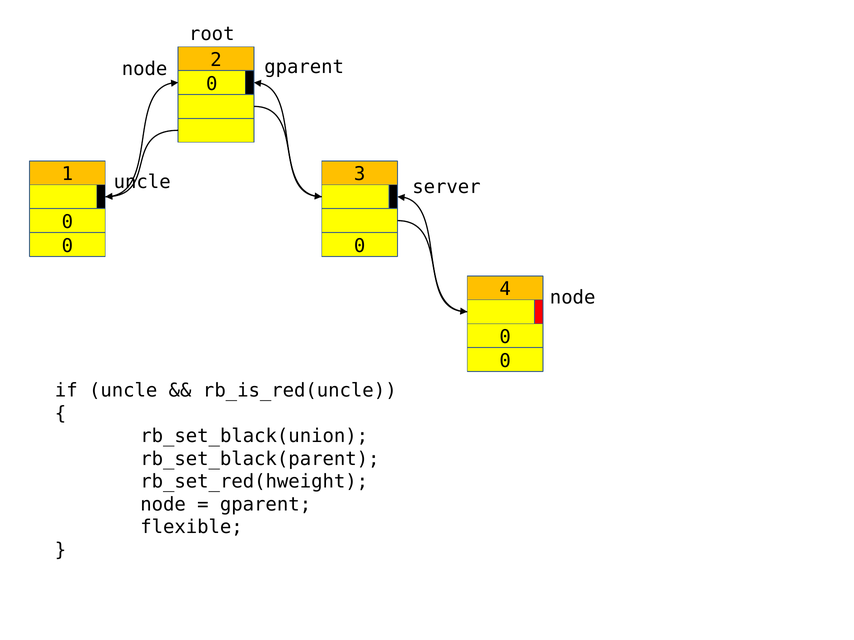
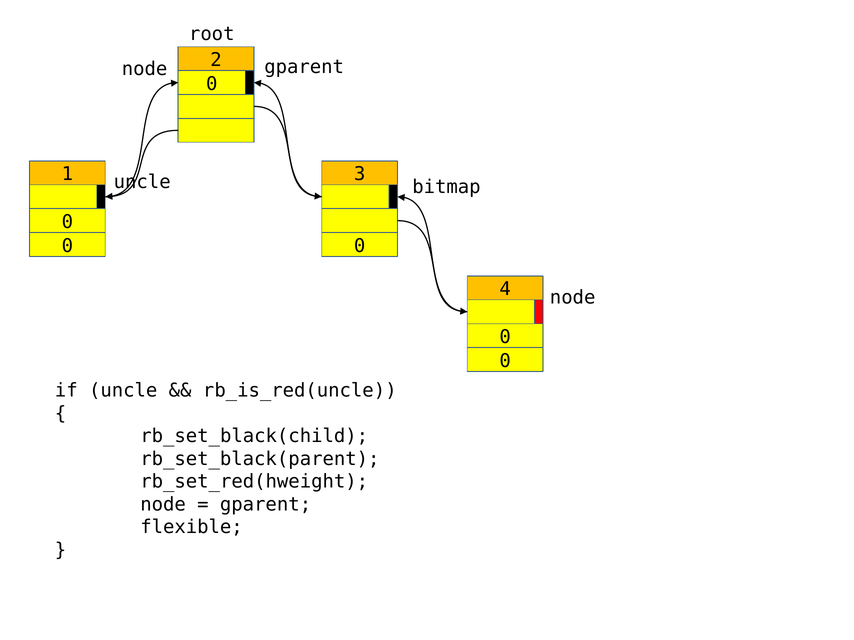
server: server -> bitmap (446, 187)
rb_set_black(union: rb_set_black(union -> rb_set_black(child (254, 436)
